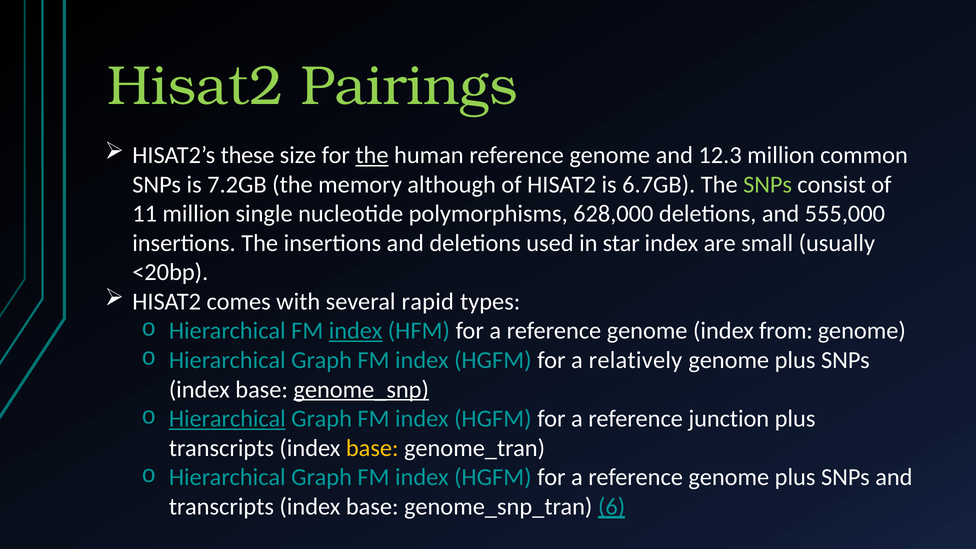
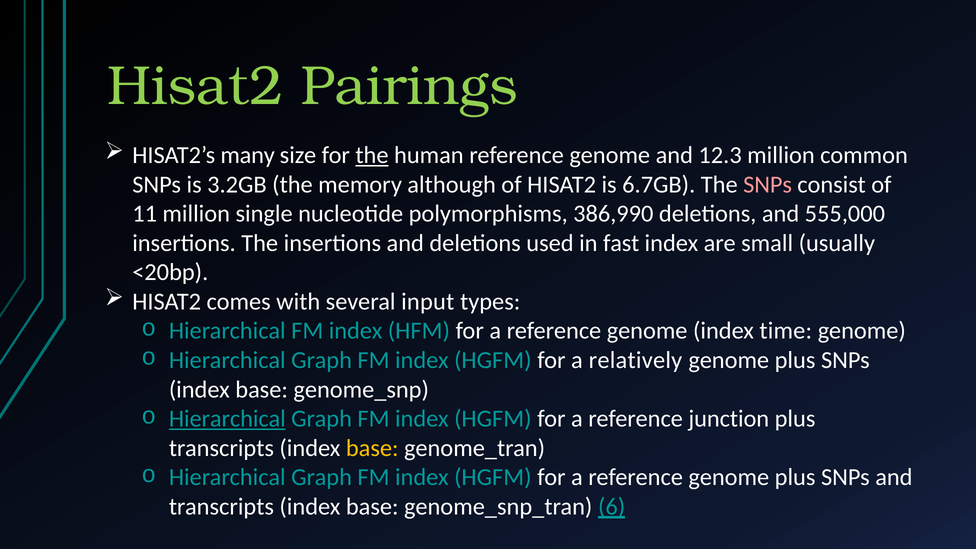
these: these -> many (248, 155)
7.2GB: 7.2GB -> 3.2GB (237, 185)
SNPs colour: light green -> pink (768, 185)
628,000: 628,000 -> 386,990 (613, 214)
star: star -> fast (621, 243)
rapid: rapid -> input (428, 302)
index underline: present -> none (356, 331)
from: from -> time (786, 331)
genome_snp underline: present -> none (361, 390)
